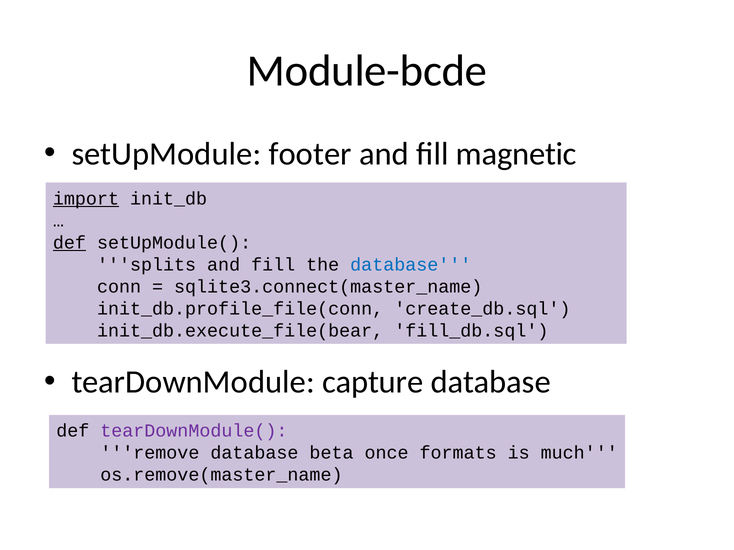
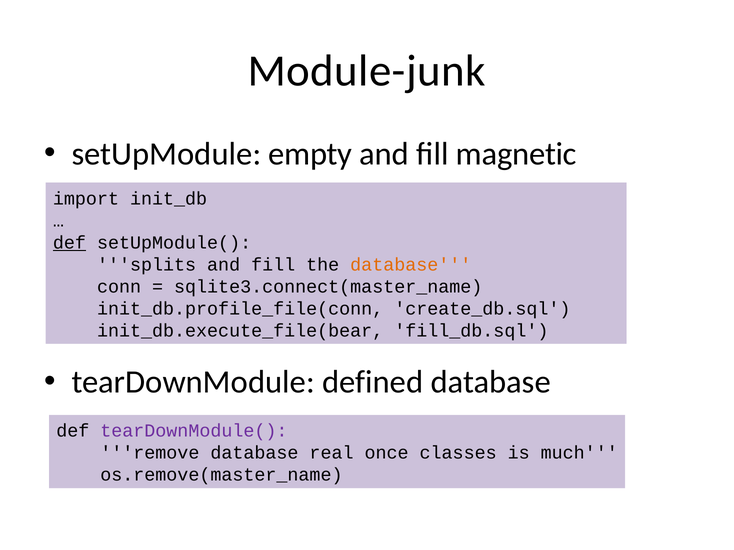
Module-bcde: Module-bcde -> Module-junk (367, 71)
footer: footer -> empty (310, 154)
import underline: present -> none (86, 199)
database colour: blue -> orange (411, 265)
capture: capture -> defined (373, 382)
beta: beta -> real (332, 453)
formats: formats -> classes (458, 453)
